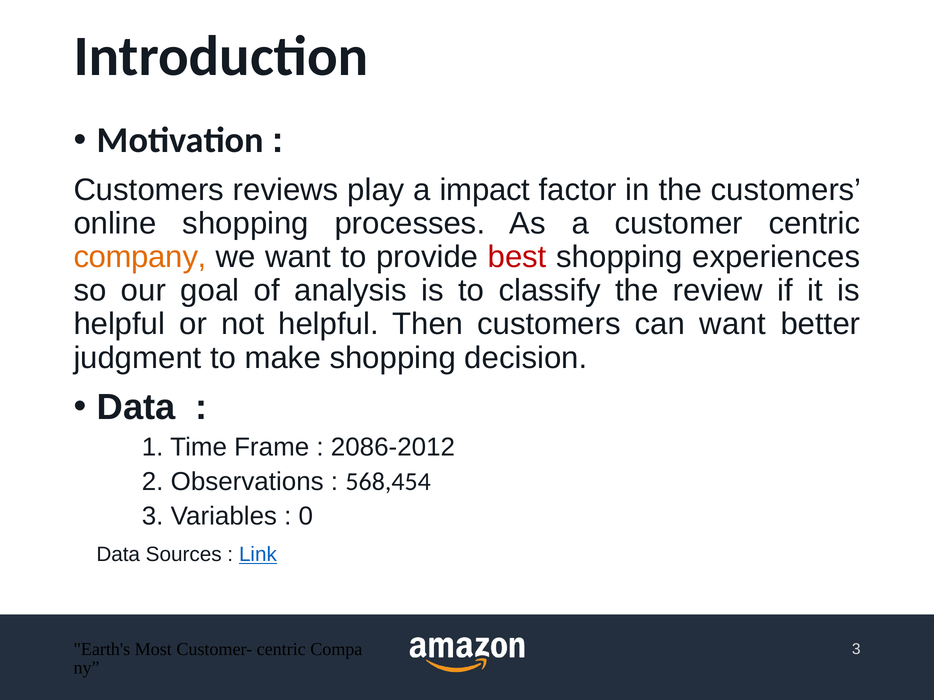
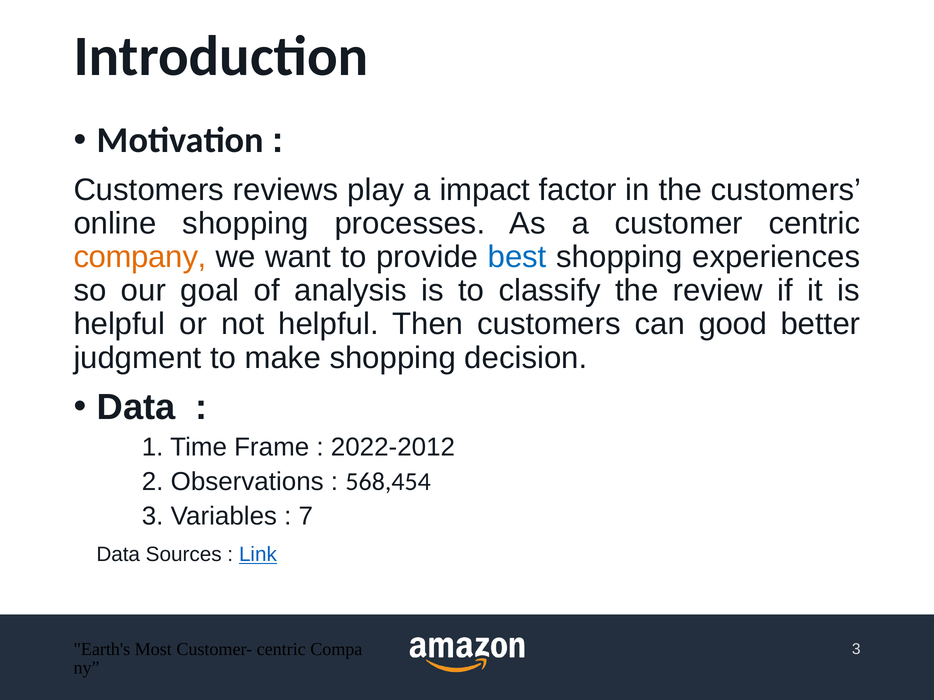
best colour: red -> blue (517, 257)
can want: want -> good (733, 324)
2086-2012: 2086-2012 -> 2022-2012 (393, 448)
0: 0 -> 7 (306, 517)
